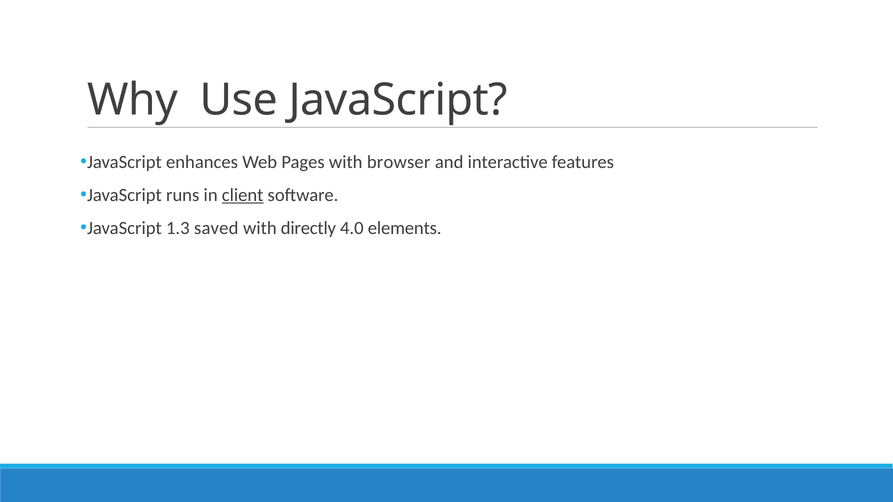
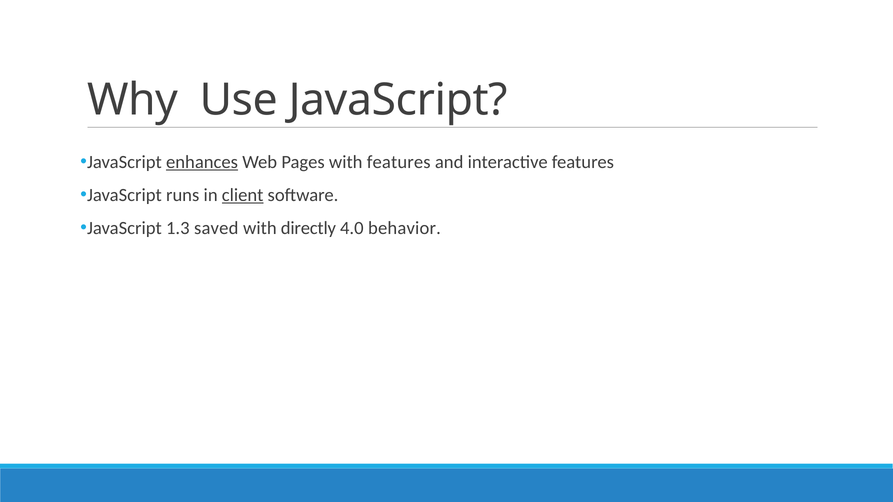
enhances underline: none -> present (202, 162)
with browser: browser -> features (399, 162)
elements: elements -> behavior (404, 228)
